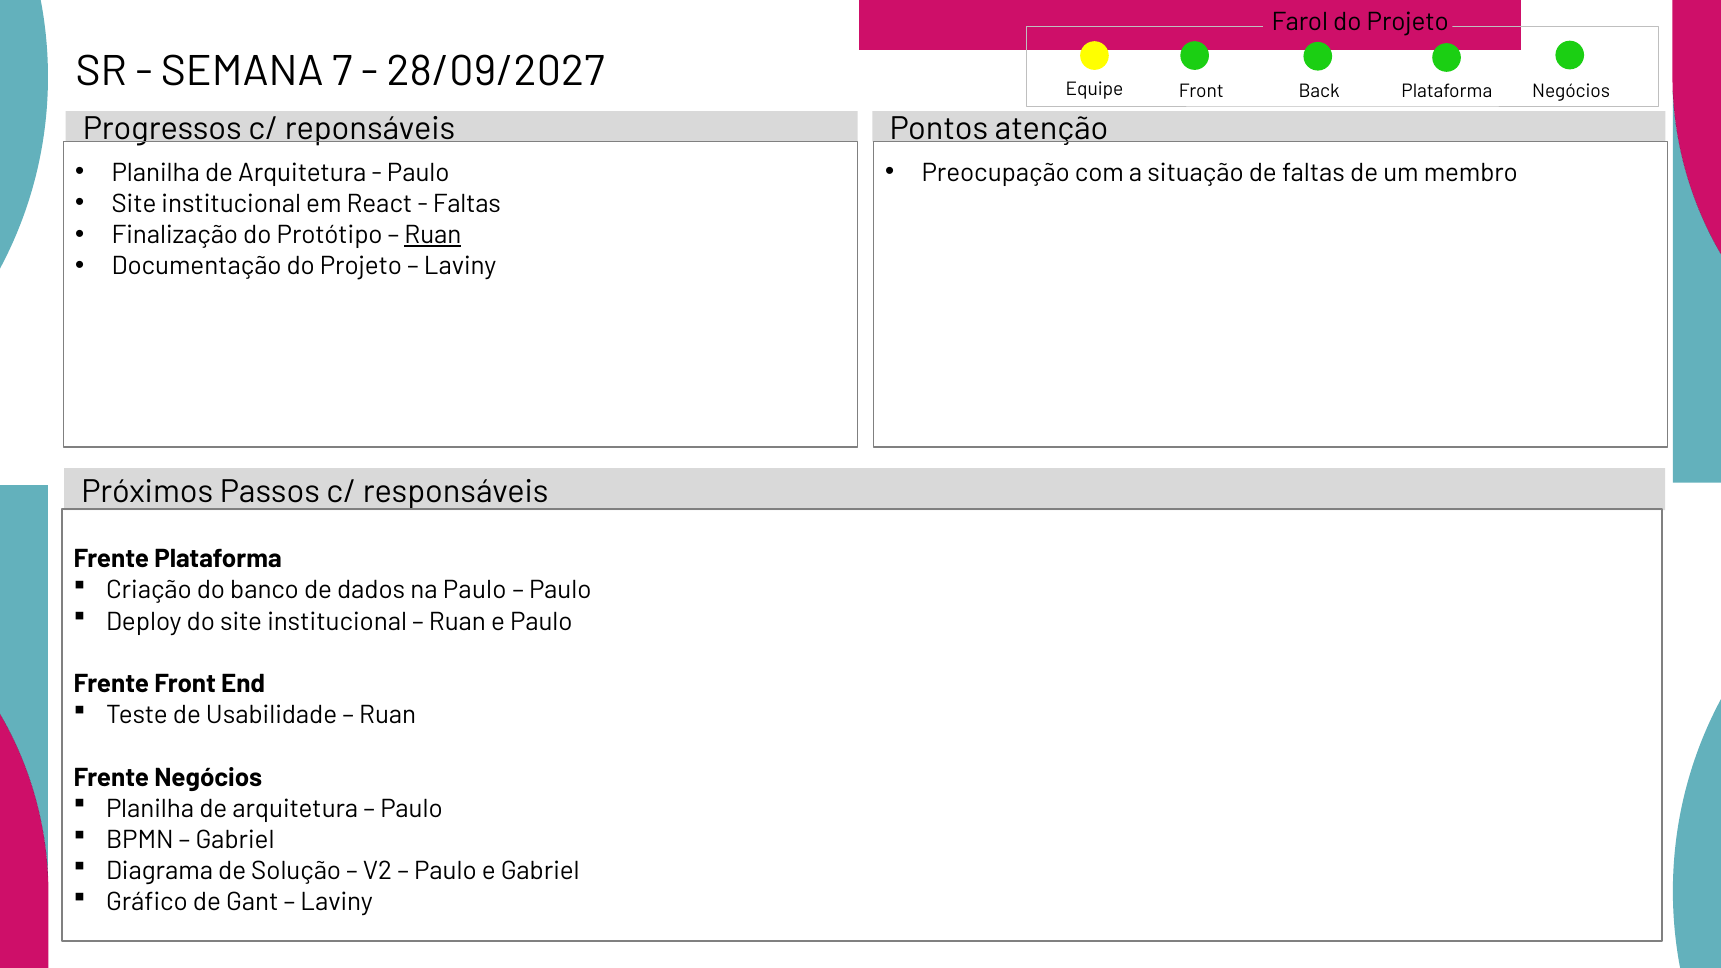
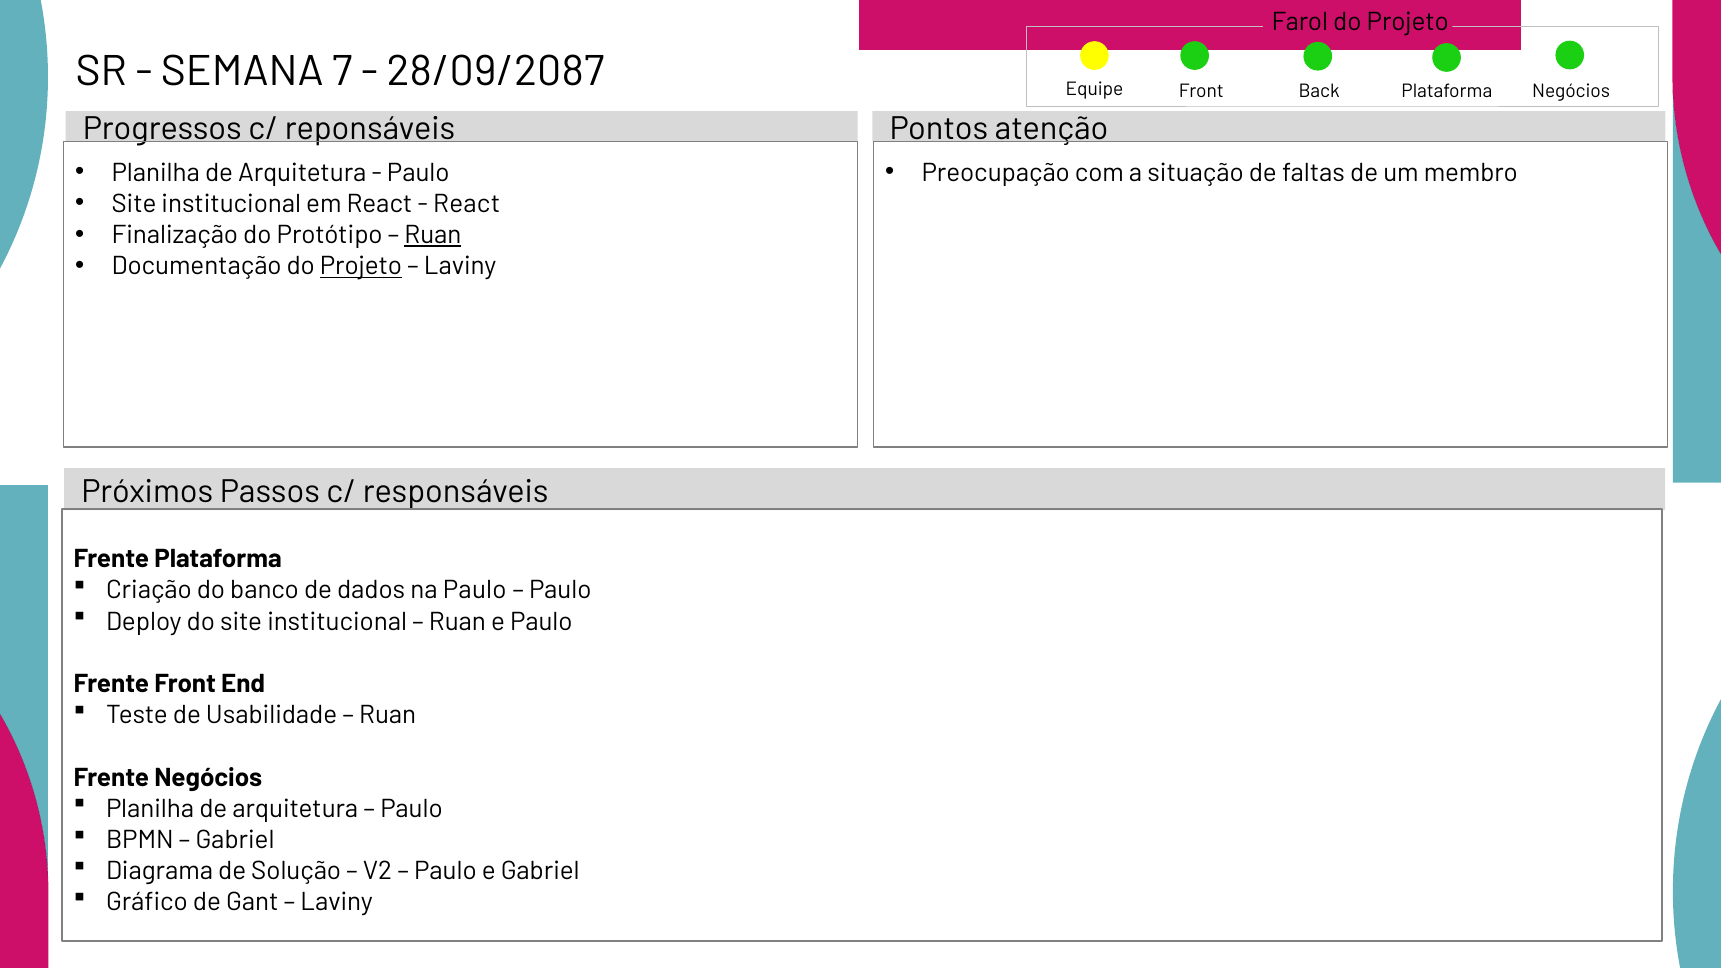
28/09/2027: 28/09/2027 -> 28/09/2087 (496, 71)
Faltas: Faltas -> React (467, 204)
Projeto underline: none -> present (361, 266)
